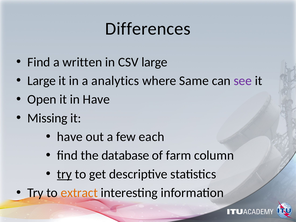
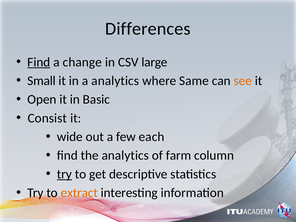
Find underline: none -> present (39, 62)
written: written -> change (82, 62)
Large: Large -> Small (42, 81)
see colour: purple -> orange (243, 81)
in Have: Have -> Basic (96, 99)
Missing: Missing -> Consist (47, 118)
have: have -> wide (70, 137)
the database: database -> analytics (125, 155)
